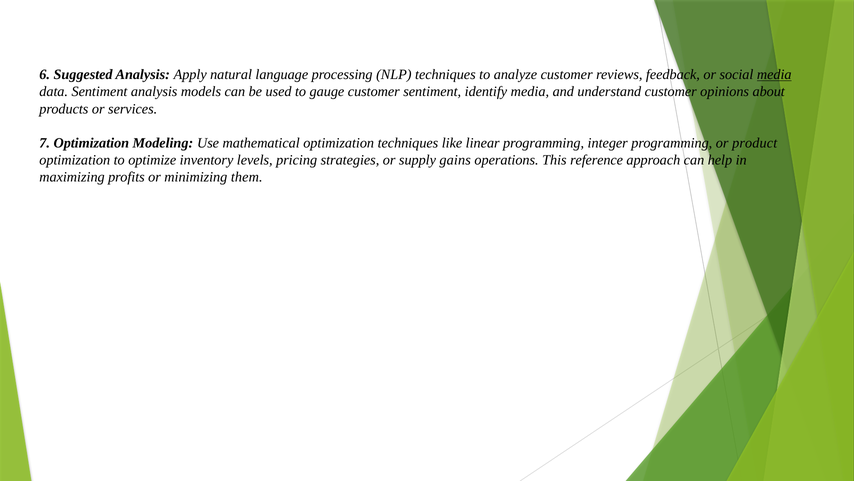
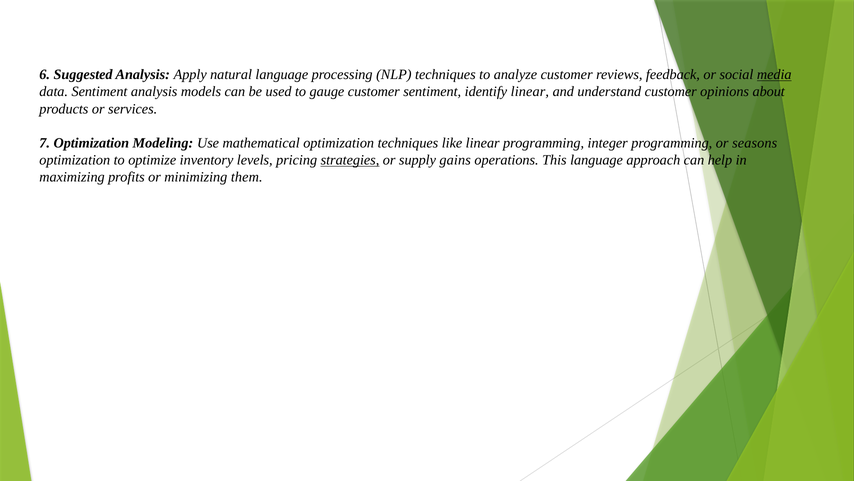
identify media: media -> linear (530, 92)
product: product -> seasons (755, 143)
strategies underline: none -> present (350, 160)
This reference: reference -> language (597, 160)
